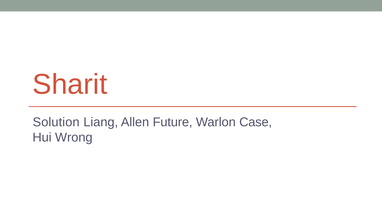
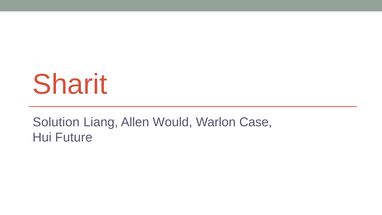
Future: Future -> Would (173, 122)
Wrong: Wrong -> Future (74, 137)
